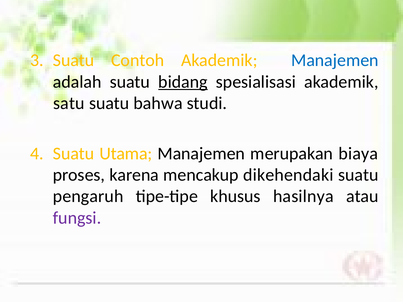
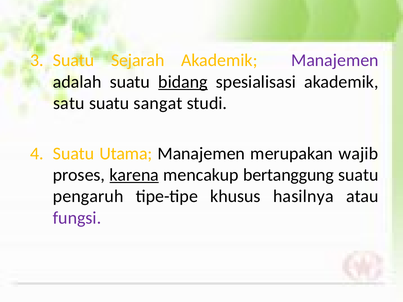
Contoh: Contoh -> Sejarah (138, 60)
Manajemen colour: blue -> purple (335, 60)
bahwa: bahwa -> sangat (158, 103)
biaya: biaya -> wajib (358, 154)
karena underline: none -> present (134, 175)
dikehendaki: dikehendaki -> bertanggung (289, 175)
